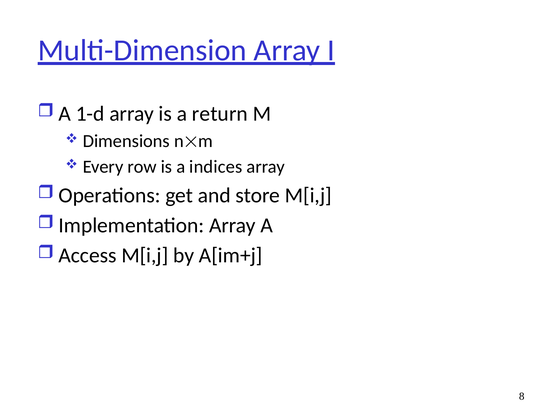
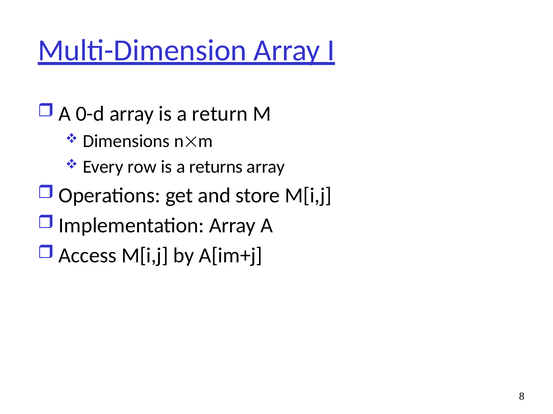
1-d: 1-d -> 0-d (90, 114)
indices: indices -> returns (216, 167)
